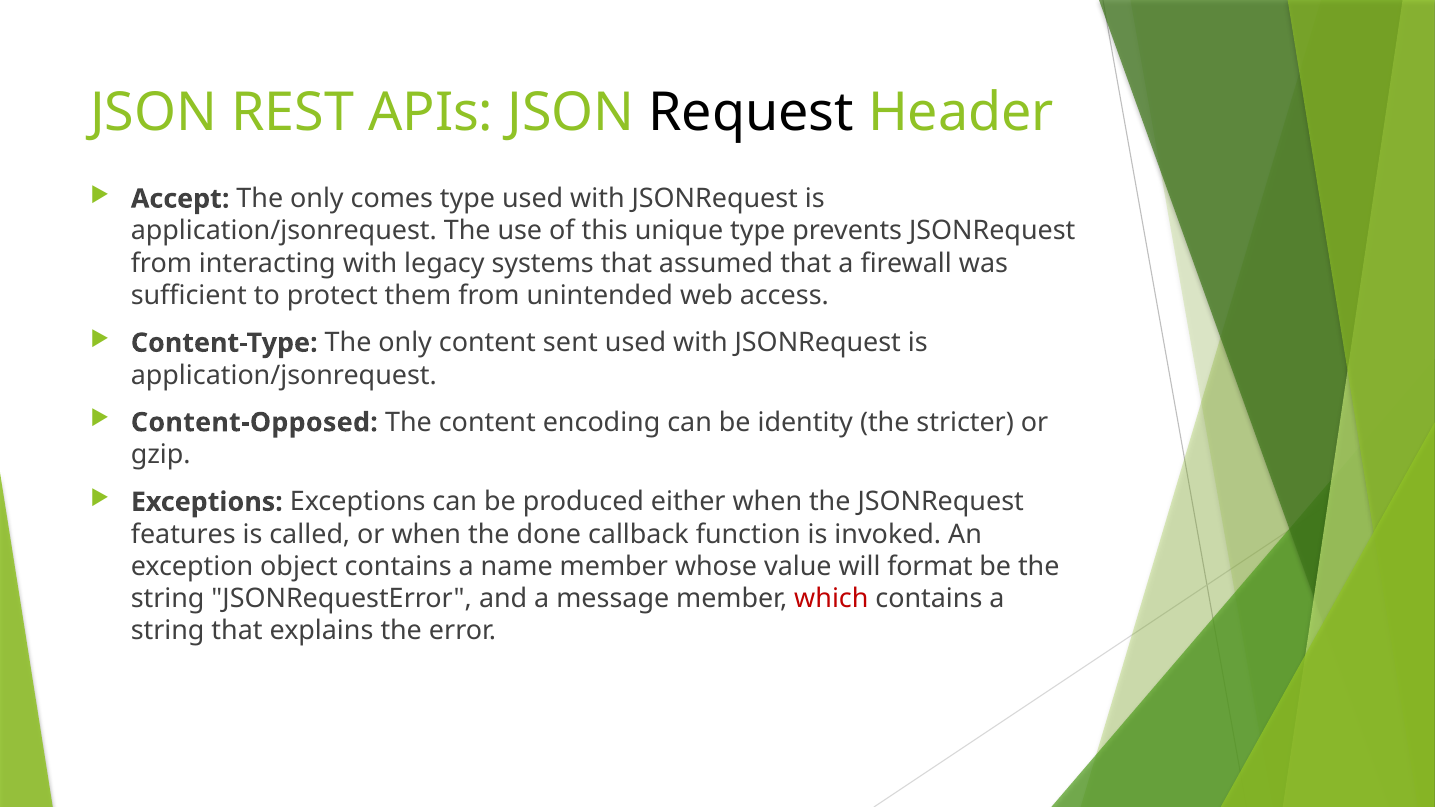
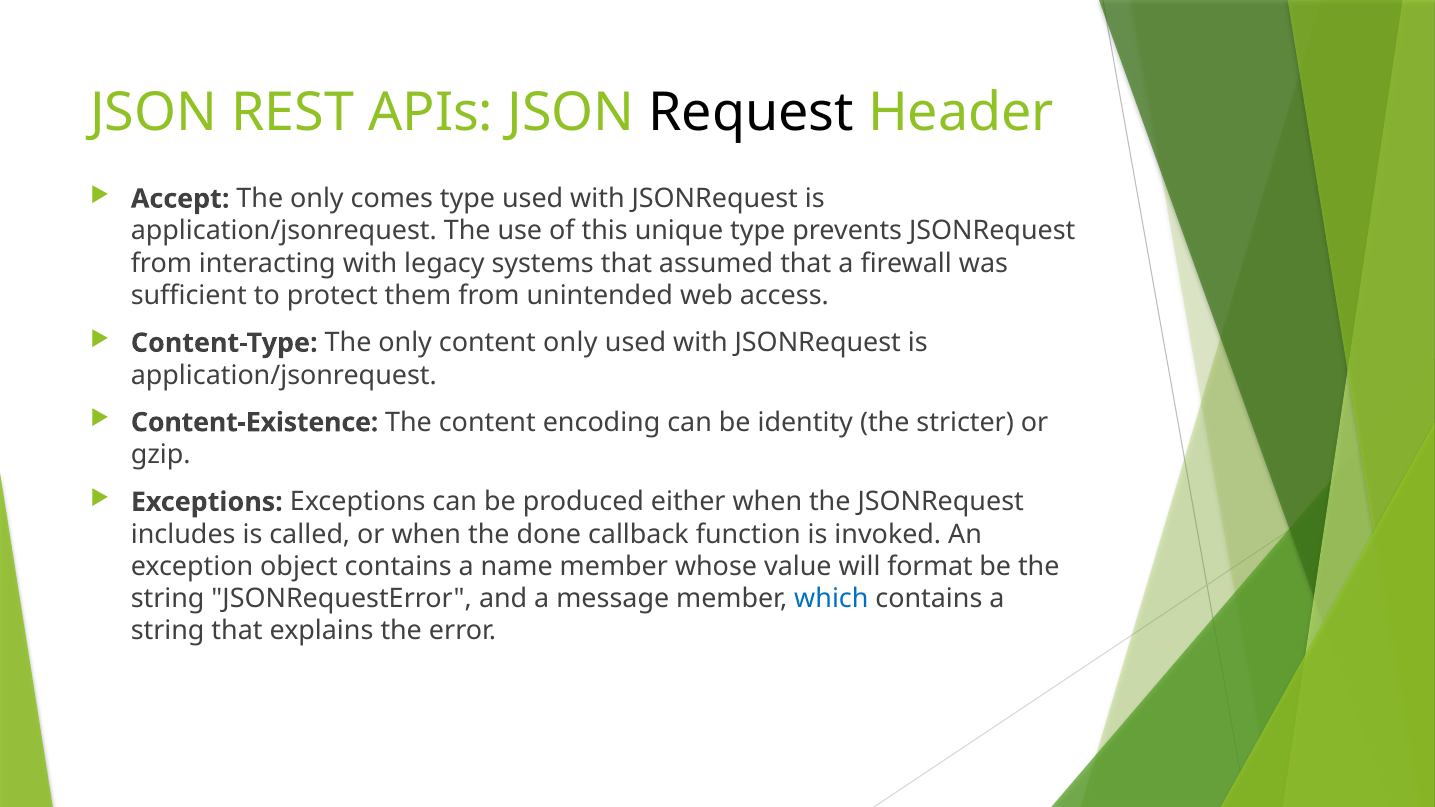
content sent: sent -> only (570, 343)
Content-Opposed: Content-Opposed -> Content-Existence (255, 423)
features: features -> includes (183, 534)
which colour: red -> blue (831, 599)
